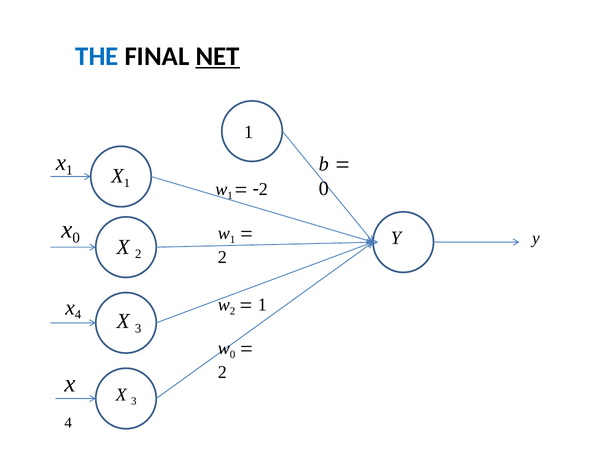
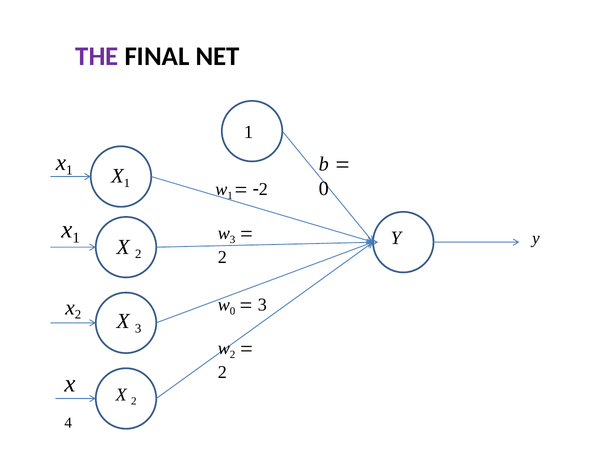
THE colour: blue -> purple (97, 56)
NET underline: present -> none (218, 56)
0: 0 -> 1 (76, 238)
1: 1 -> 3 (233, 239)
2: 2 -> 0 (233, 311)
1: 1 -> 3 (262, 305)
4: 4 -> 2 (78, 315)
0: 0 -> 2 (233, 354)
3: 3 -> 2 (134, 401)
